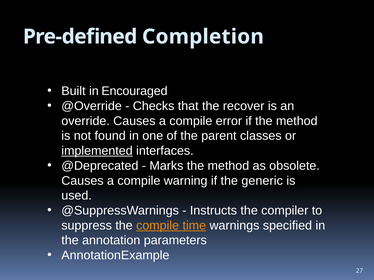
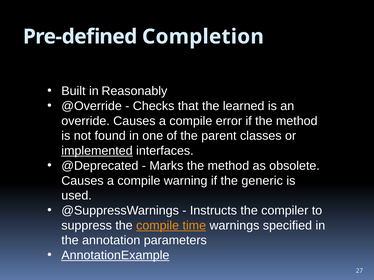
Encouraged: Encouraged -> Reasonably (134, 91)
recover: recover -> learned (244, 106)
AnnotationExample underline: none -> present (115, 256)
